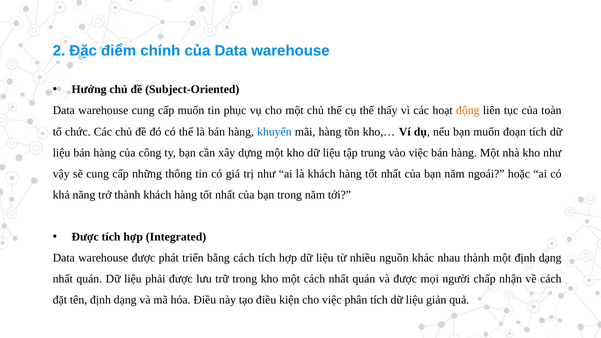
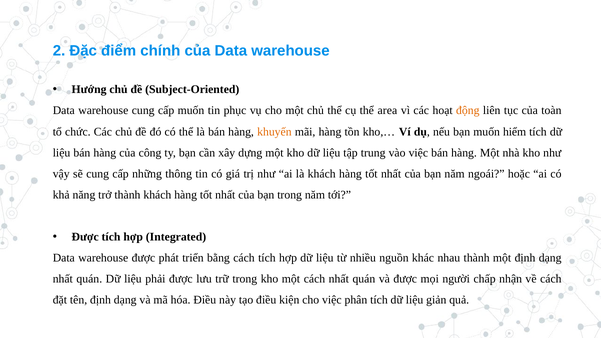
thấy: thấy -> area (387, 111)
khuyến colour: blue -> orange (274, 132)
đoạn: đoạn -> hiểm (515, 132)
